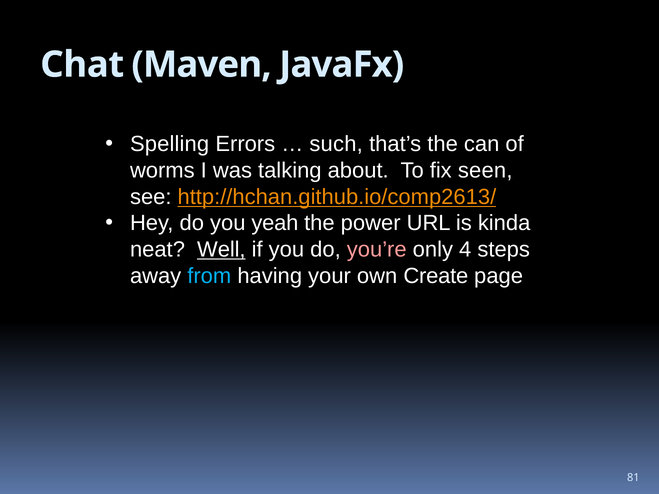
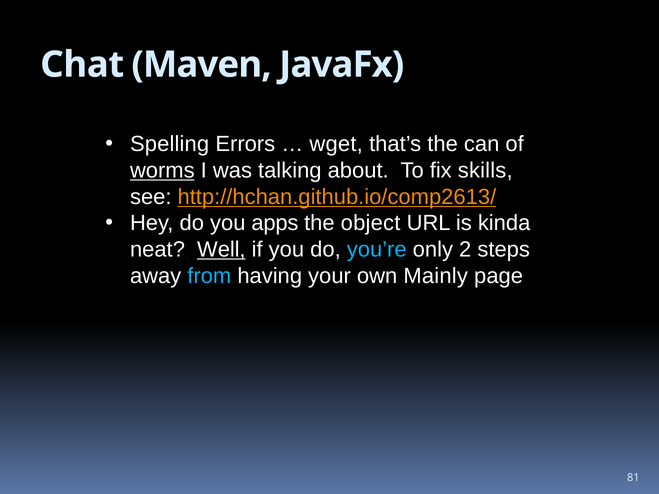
such: such -> wget (336, 144)
worms underline: none -> present (162, 171)
seen: seen -> skills (485, 171)
yeah: yeah -> apps (275, 223)
power: power -> object (371, 223)
you’re colour: pink -> light blue (377, 250)
4: 4 -> 2 (465, 250)
Create: Create -> Mainly (436, 276)
